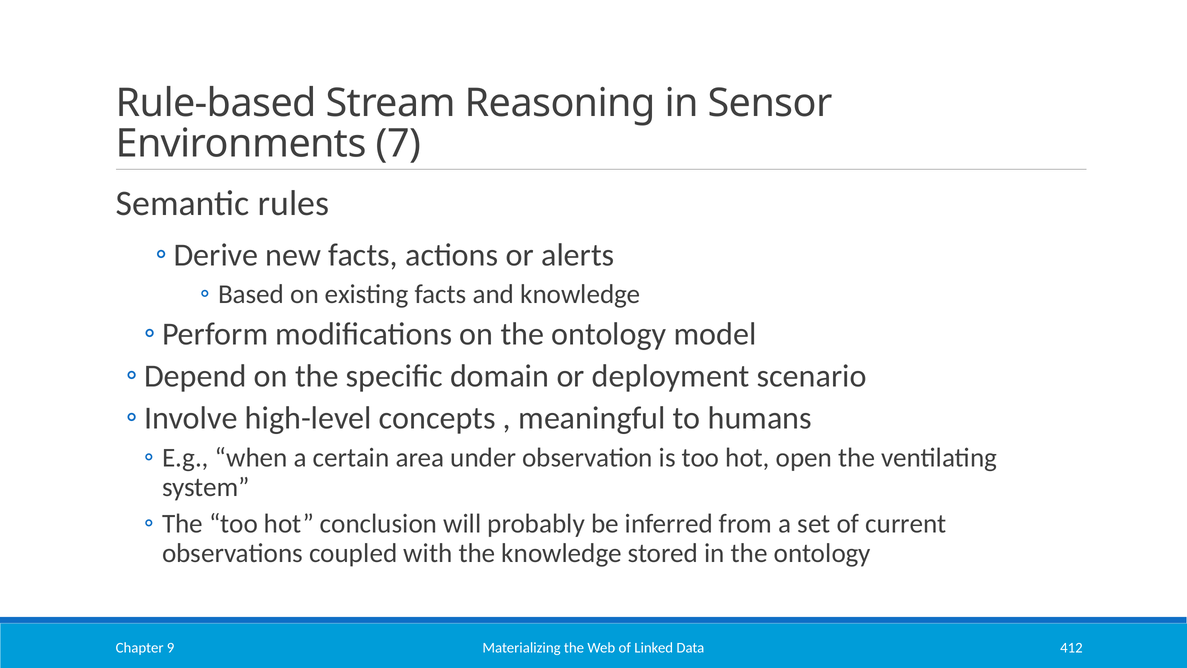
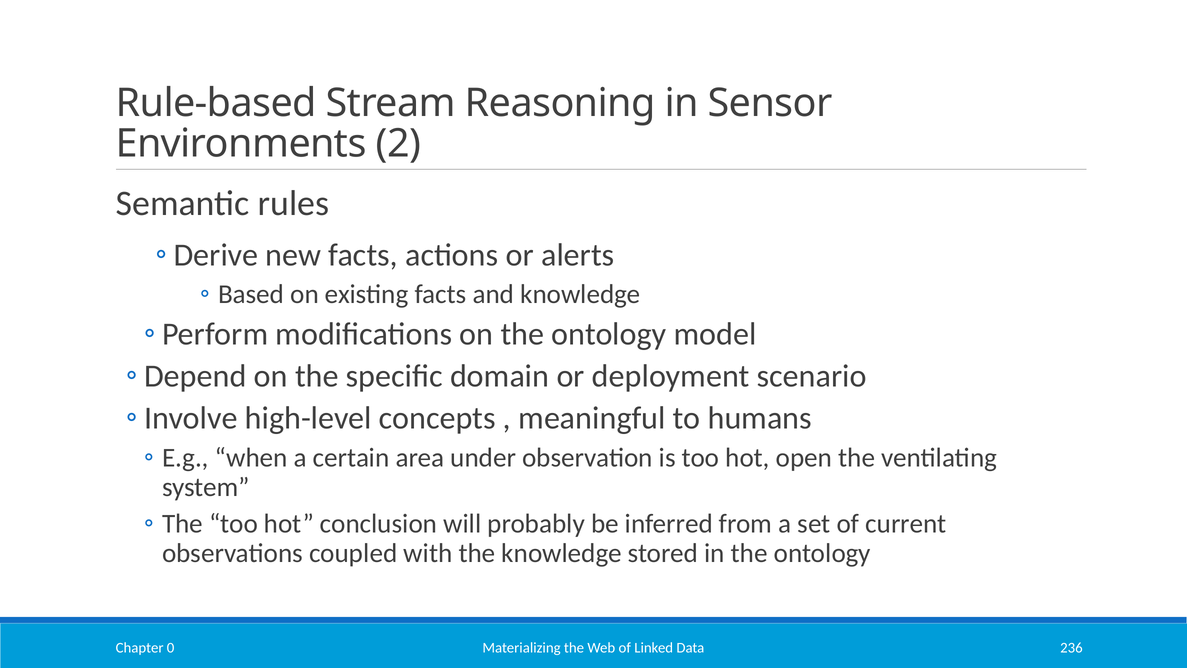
7: 7 -> 2 (399, 144)
412: 412 -> 236 (1071, 648)
9: 9 -> 0 (171, 648)
